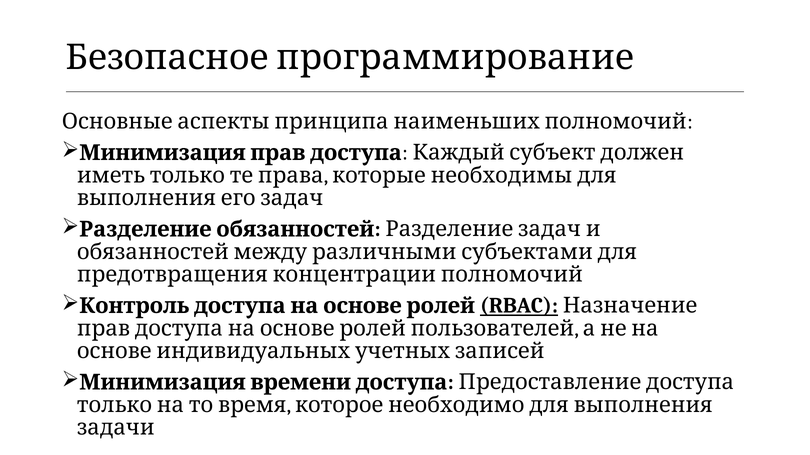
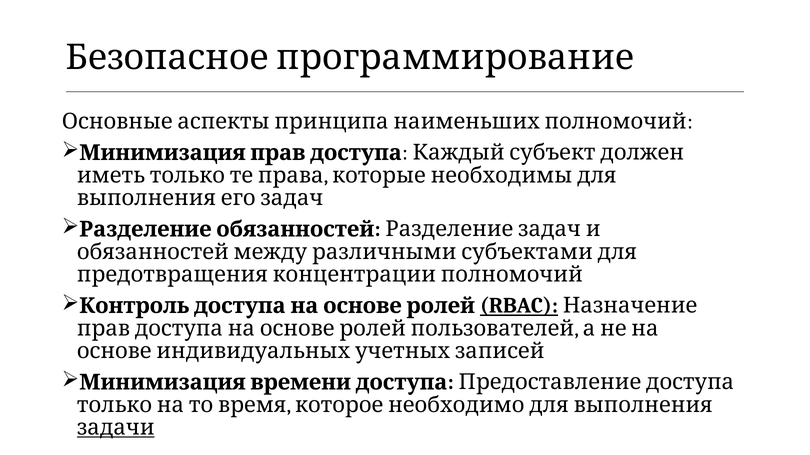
задачи underline: none -> present (116, 428)
